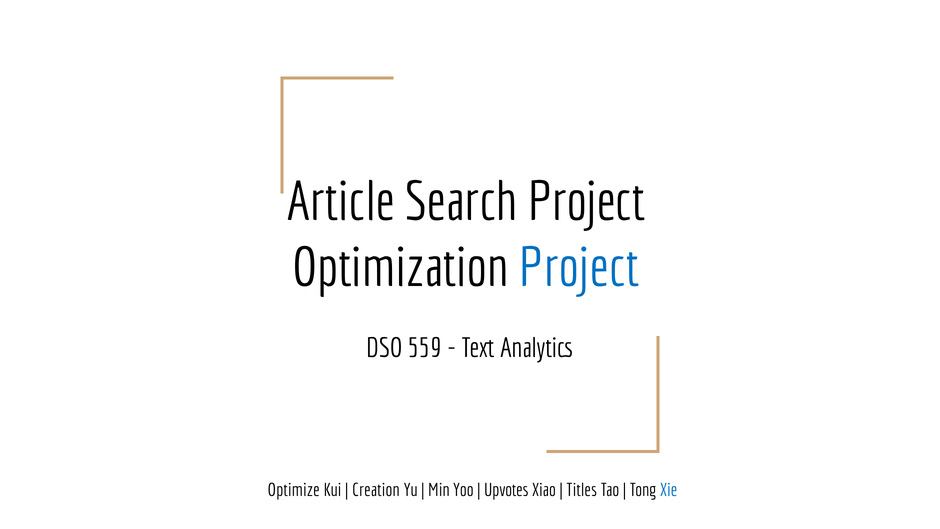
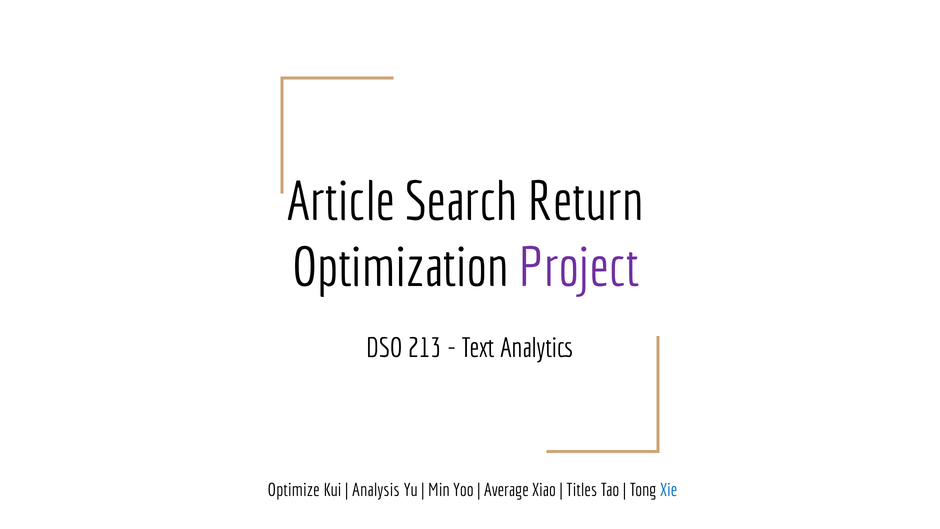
Search Project: Project -> Return (586, 202)
Project colour: blue -> purple (579, 268)
559: 559 -> 213 (425, 348)
Creation: Creation -> Analysis (376, 490)
Upvotes: Upvotes -> Average (506, 490)
